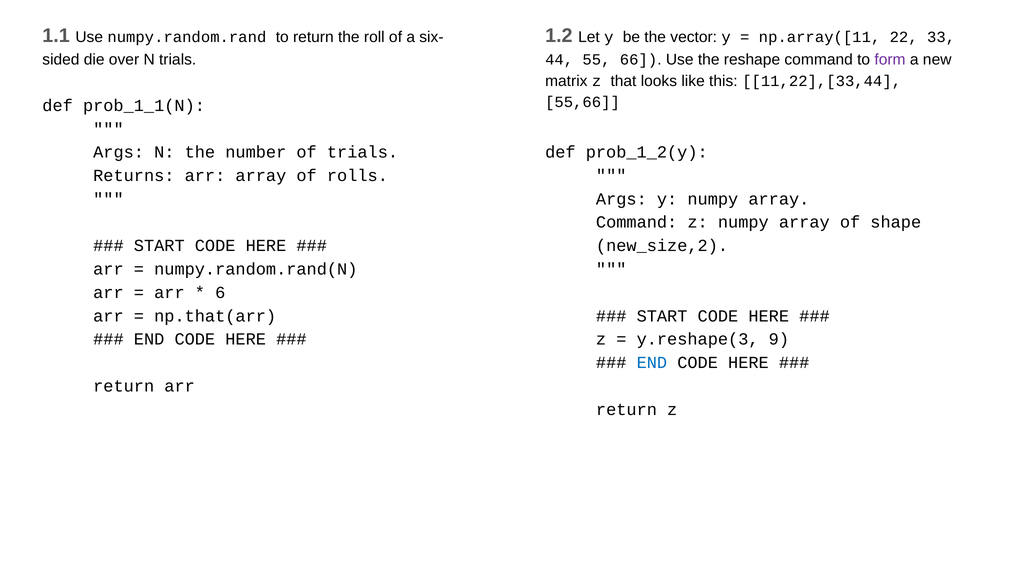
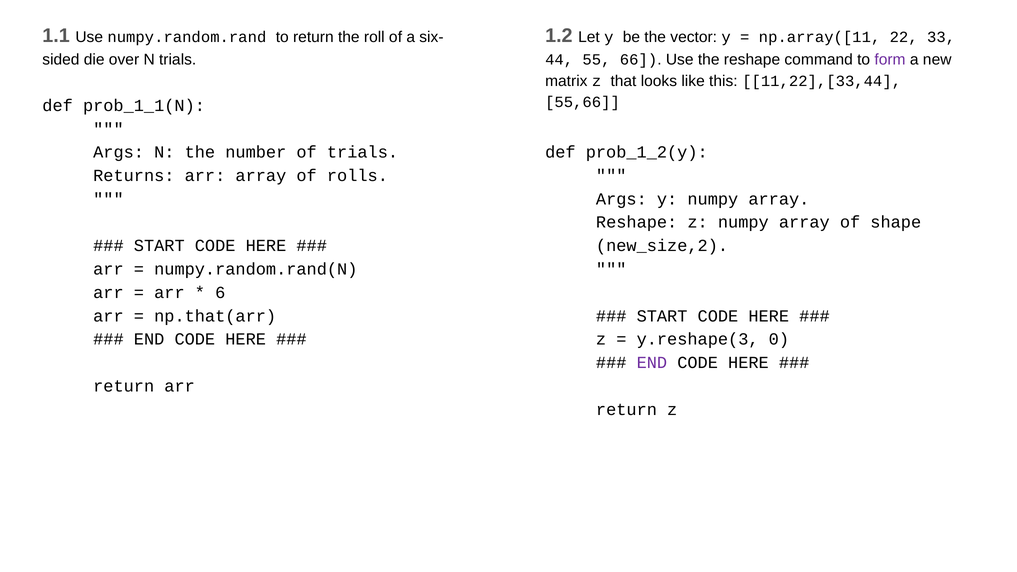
Command: Command -> Reshape (637, 222)
9: 9 -> 0 (779, 339)
END colour: blue -> purple (652, 363)
